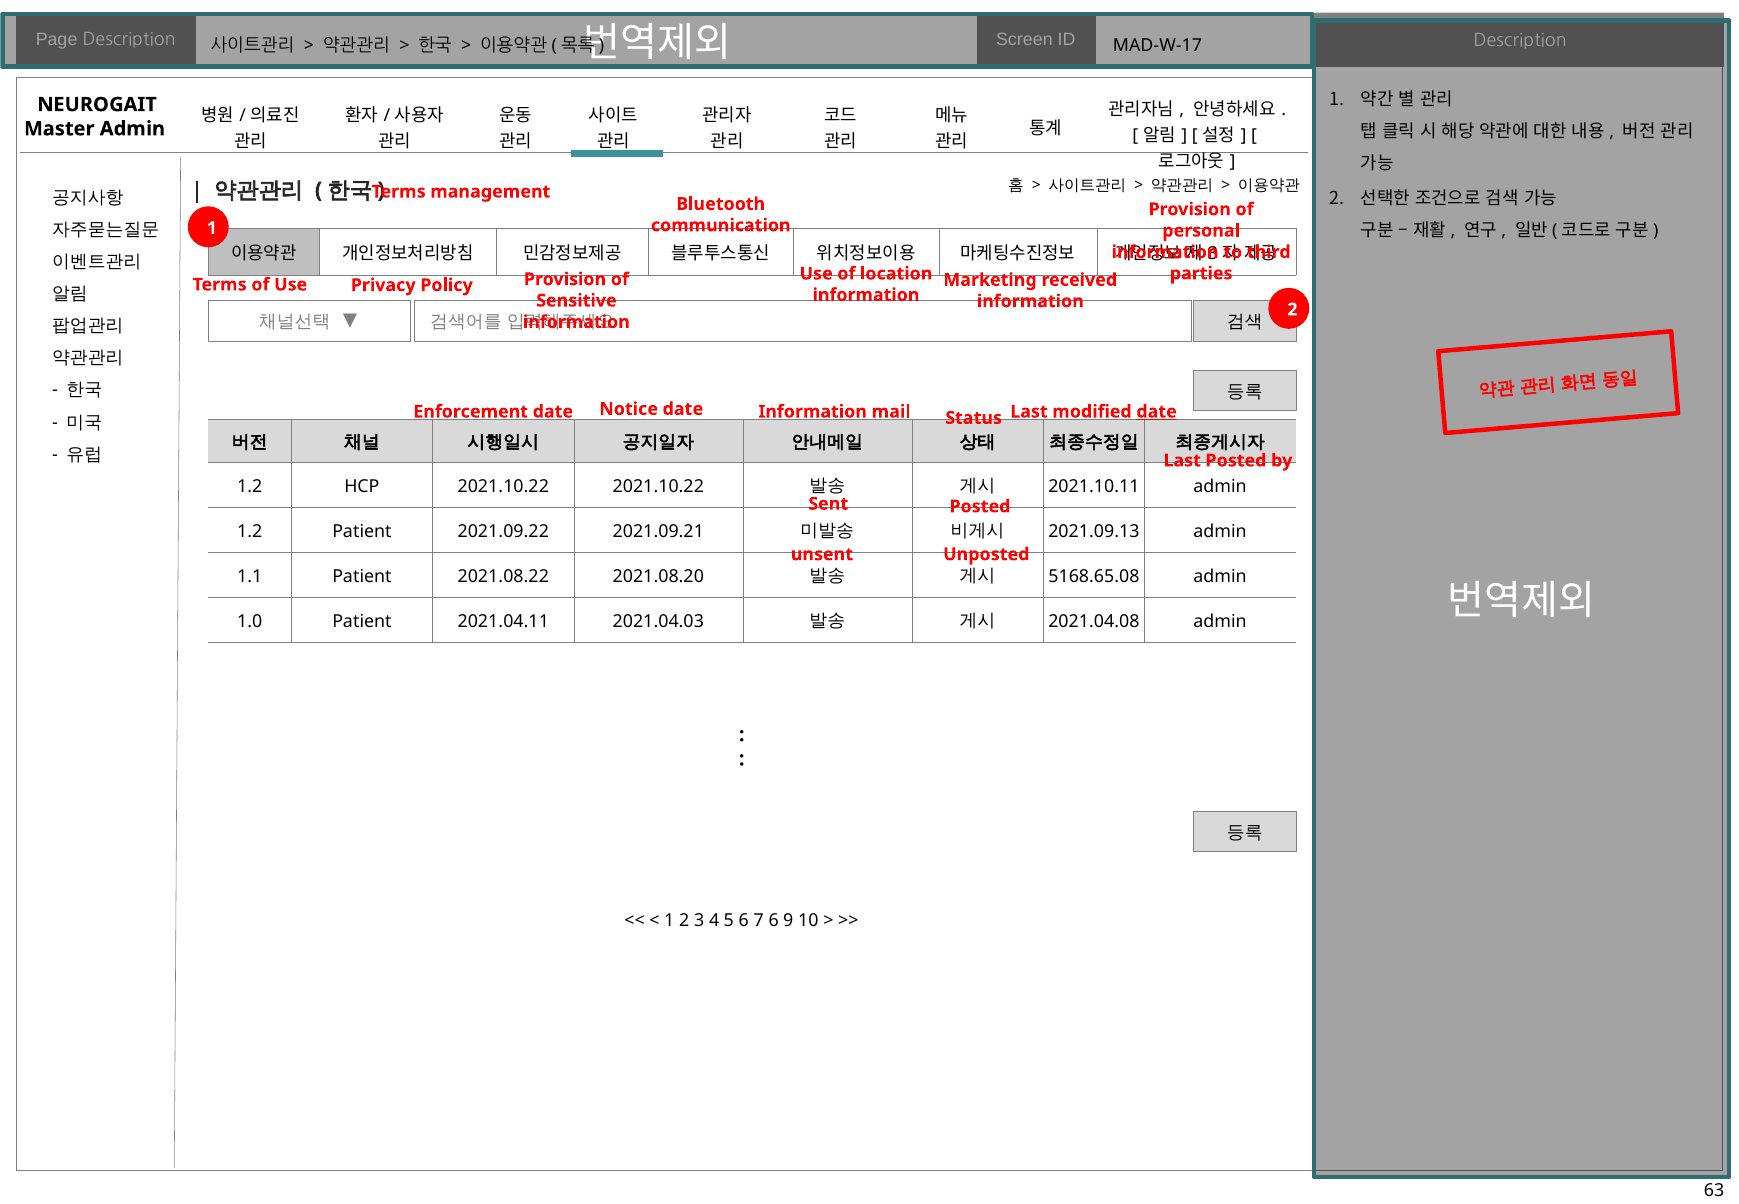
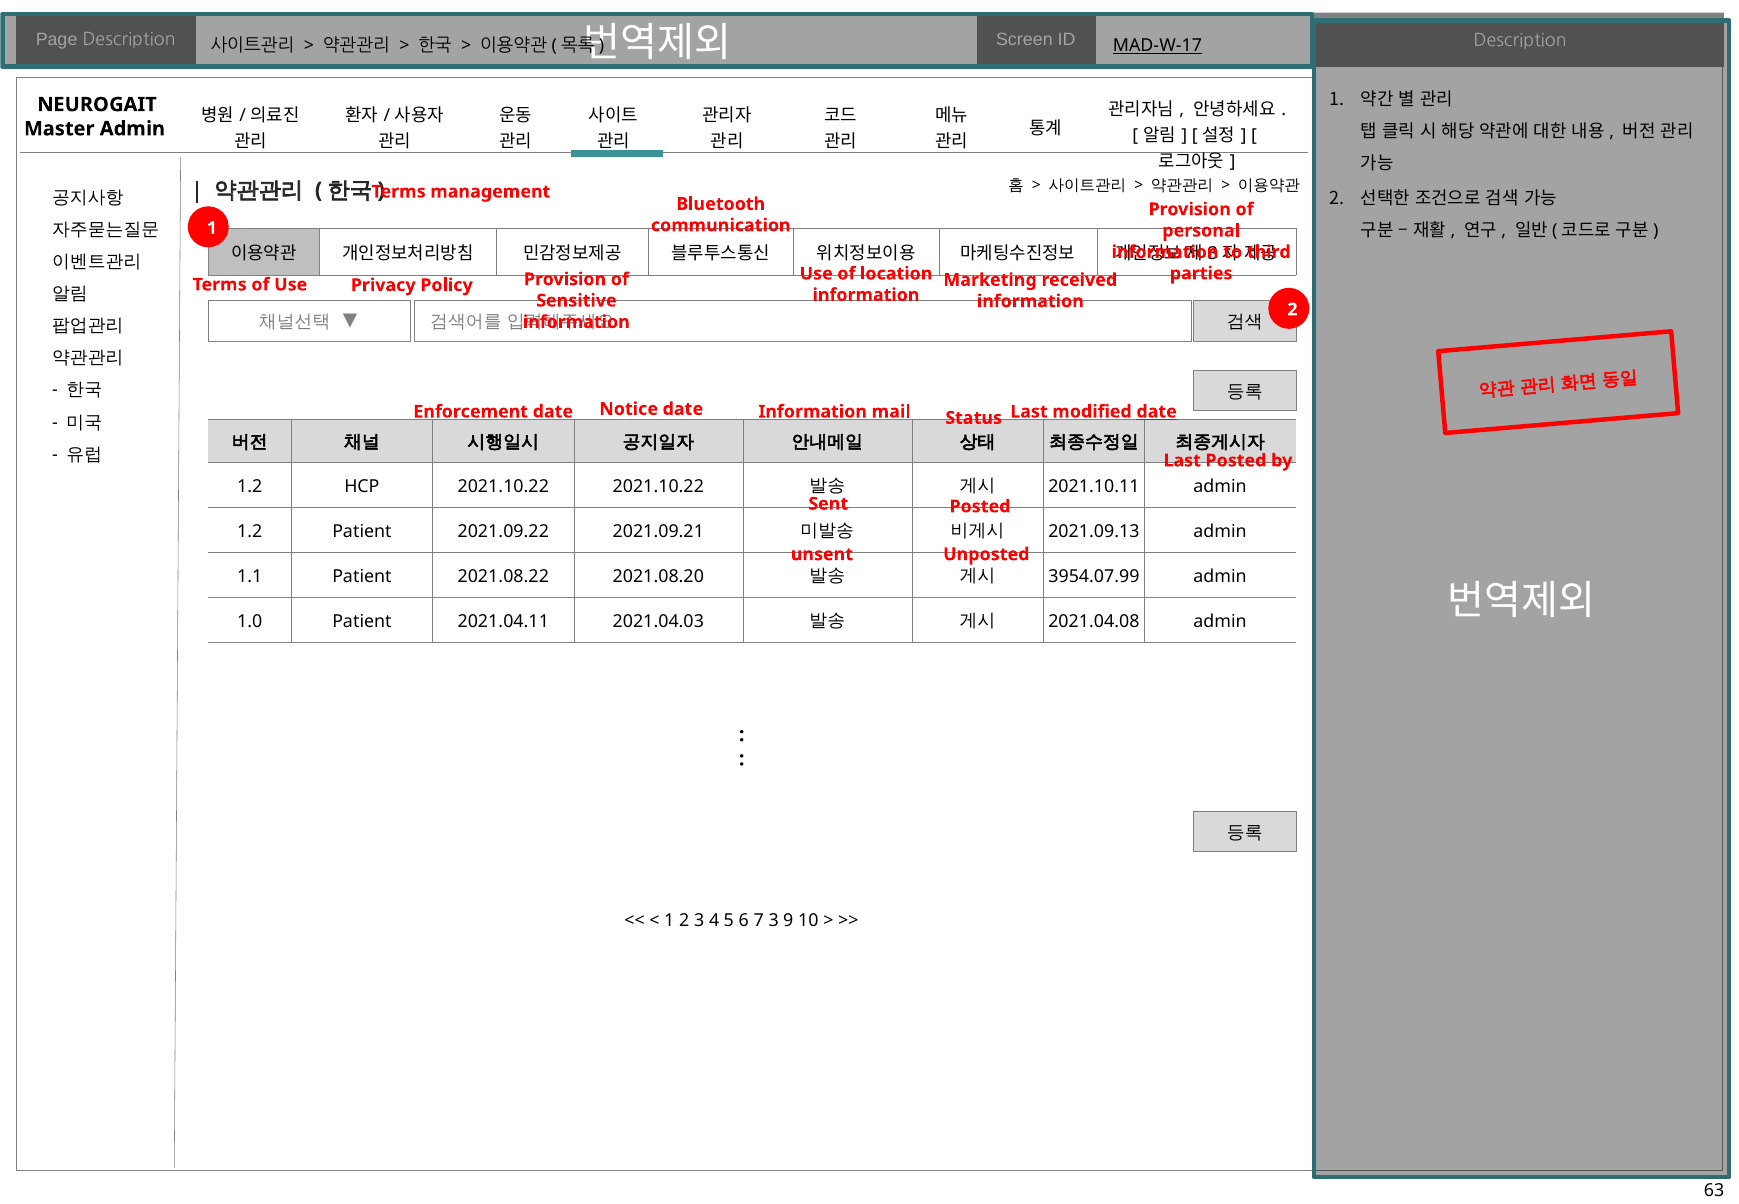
MAD-W-17 underline: none -> present (1157, 46)
5168.65.08: 5168.65.08 -> 3954.07.99 (1094, 577)
7 6: 6 -> 3 (774, 920)
